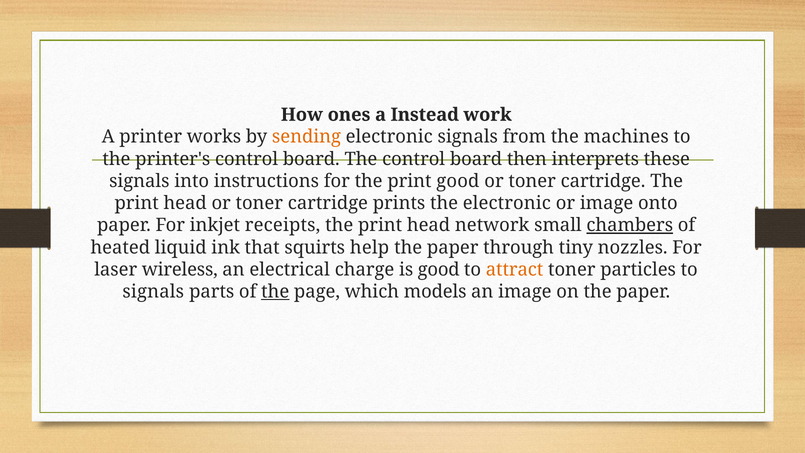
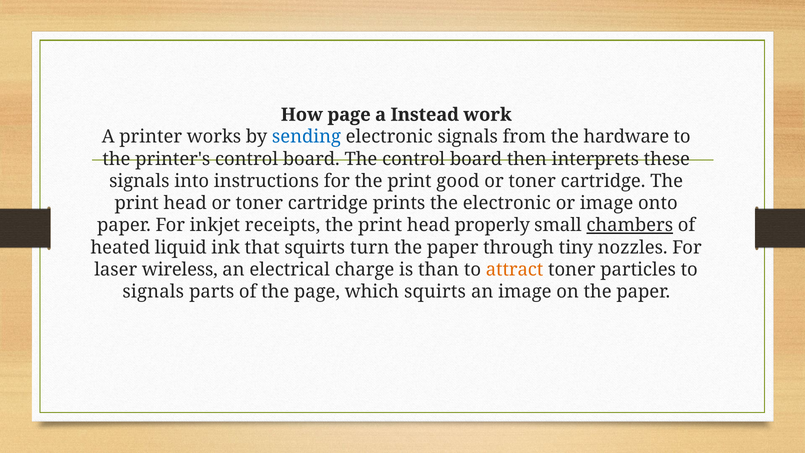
How ones: ones -> page (349, 115)
sending colour: orange -> blue (306, 137)
machines: machines -> hardware (626, 137)
network: network -> properly (492, 225)
help: help -> turn (370, 247)
is good: good -> than (439, 269)
the underline: present -> none (275, 292)
which models: models -> squirts (435, 292)
